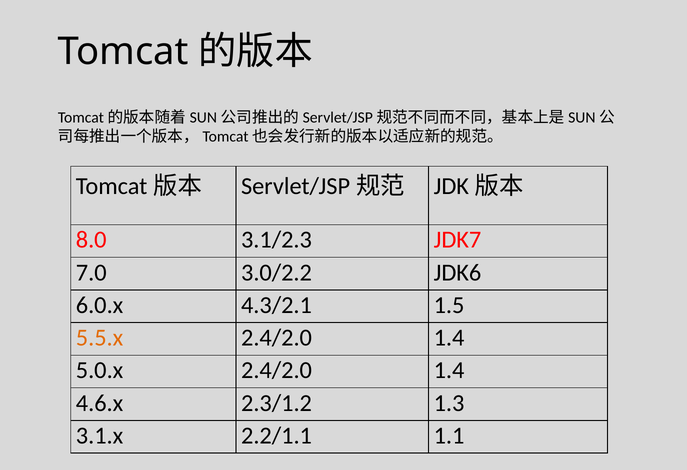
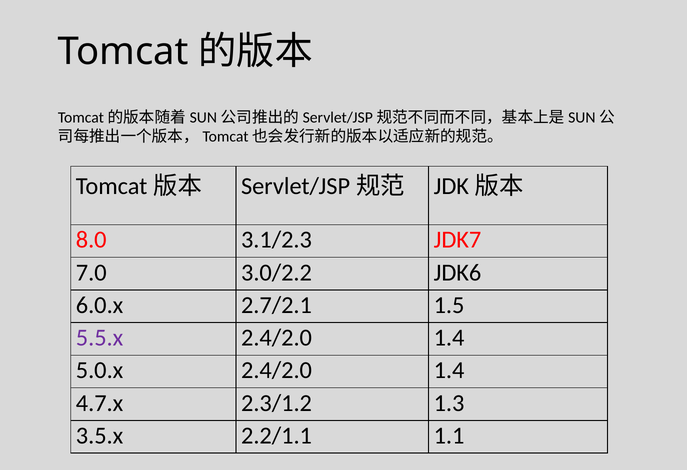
4.3/2.1: 4.3/2.1 -> 2.7/2.1 (276, 305)
5.5.x colour: orange -> purple (100, 338)
4.6.x: 4.6.x -> 4.7.x (100, 403)
3.1.x: 3.1.x -> 3.5.x (100, 435)
